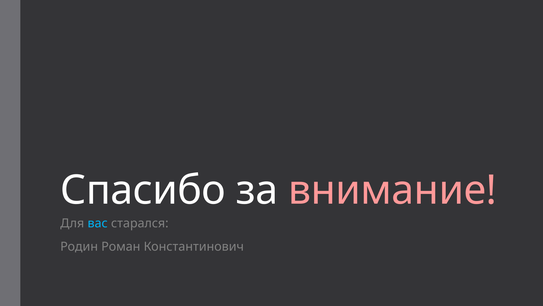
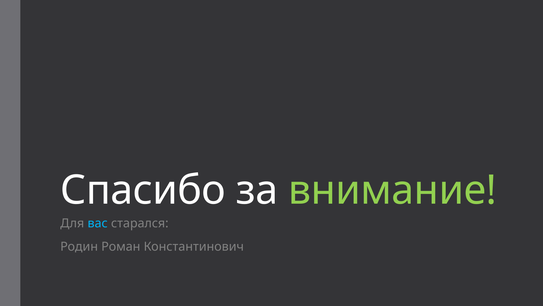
внимание colour: pink -> light green (393, 190)
